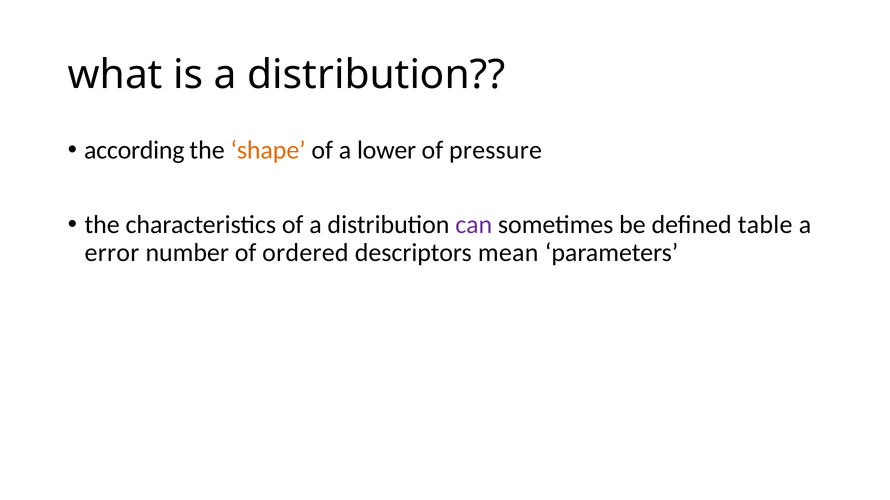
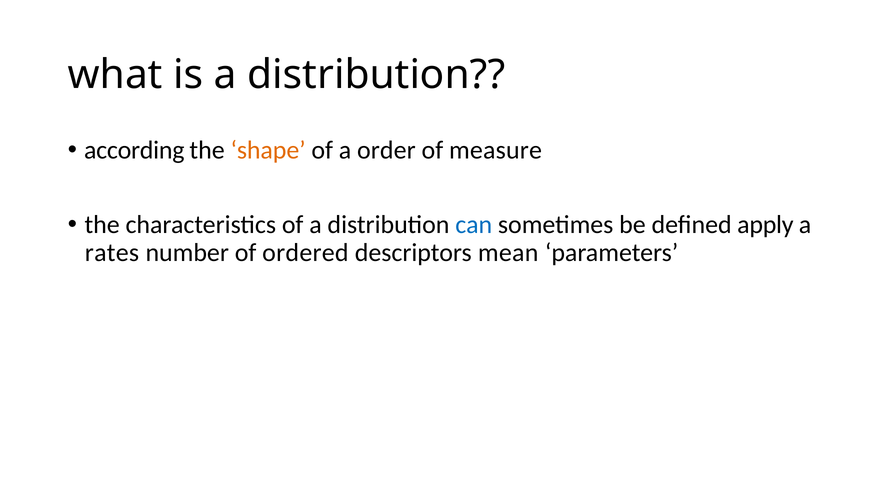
lower: lower -> order (386, 150)
pressure: pressure -> measure (496, 150)
can colour: purple -> blue (474, 225)
table: table -> apply (765, 225)
error: error -> rates (112, 253)
